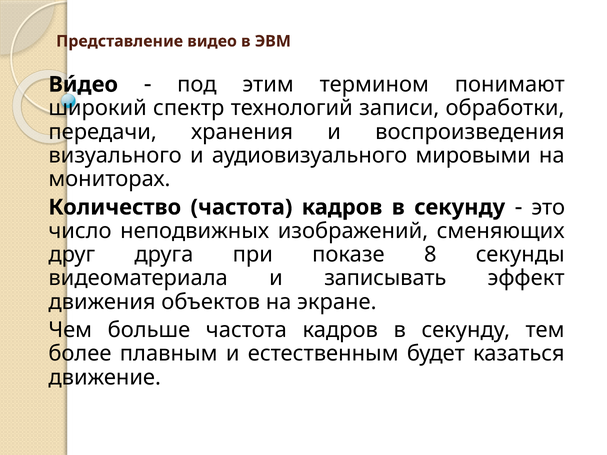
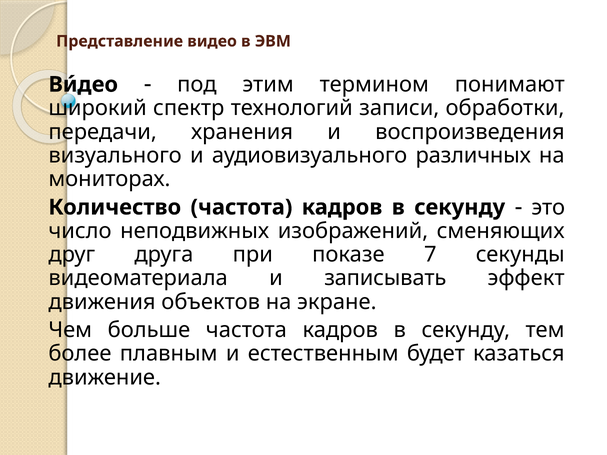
мировыми: мировыми -> различных (473, 156)
8: 8 -> 7 (430, 255)
